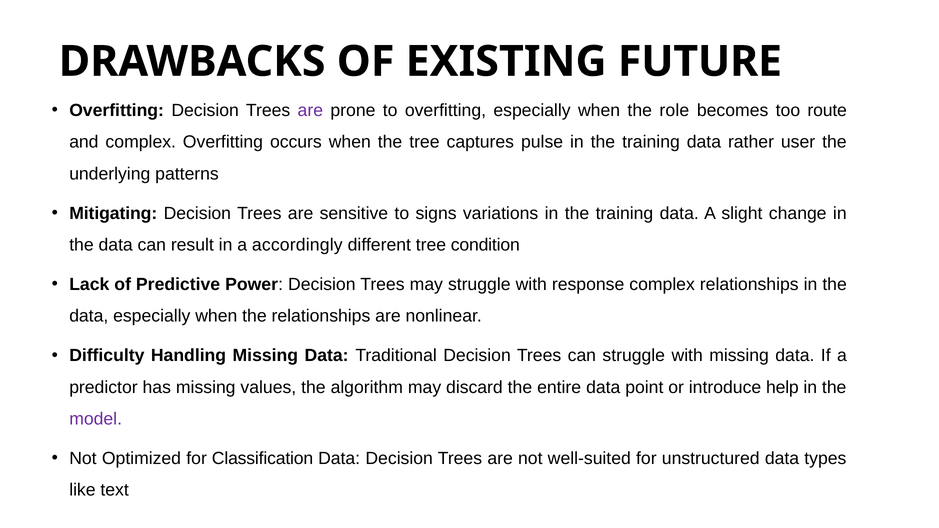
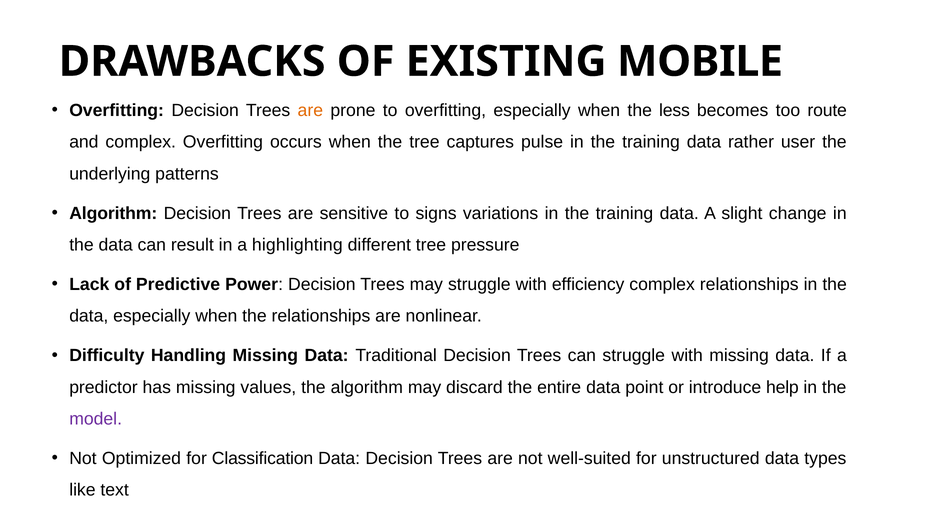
FUTURE: FUTURE -> MOBILE (700, 62)
are colour: purple -> orange (310, 110)
role: role -> less (674, 110)
Mitigating: Mitigating -> Algorithm (113, 213)
accordingly: accordingly -> highlighting (297, 245)
condition: condition -> pressure (485, 245)
response: response -> efficiency (588, 285)
